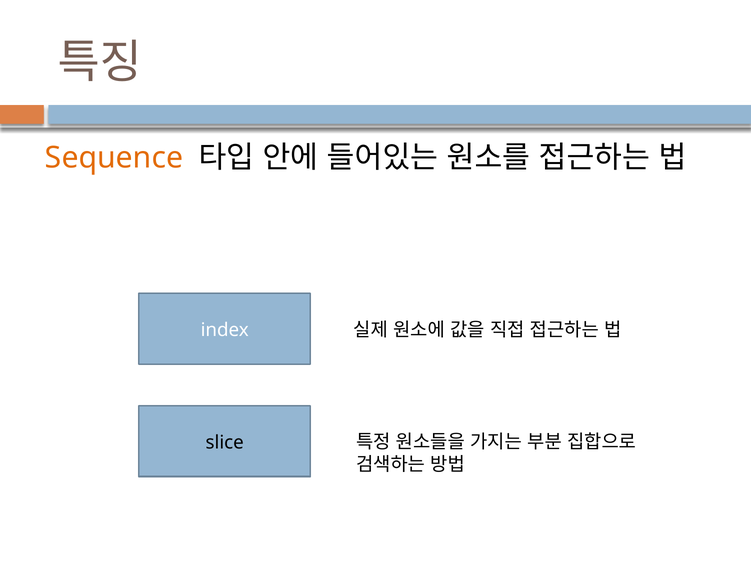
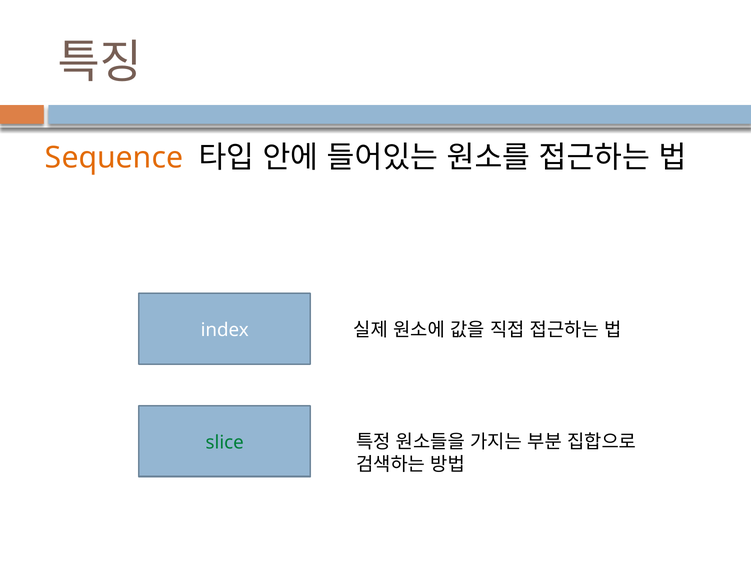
slice colour: black -> green (225, 443)
